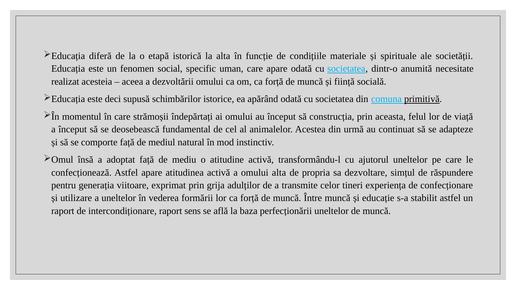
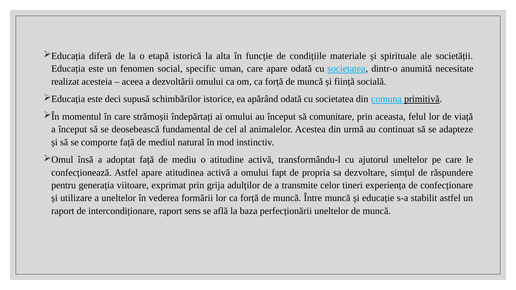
construcția: construcția -> comunitare (332, 117)
omului alta: alta -> fapt (279, 173)
